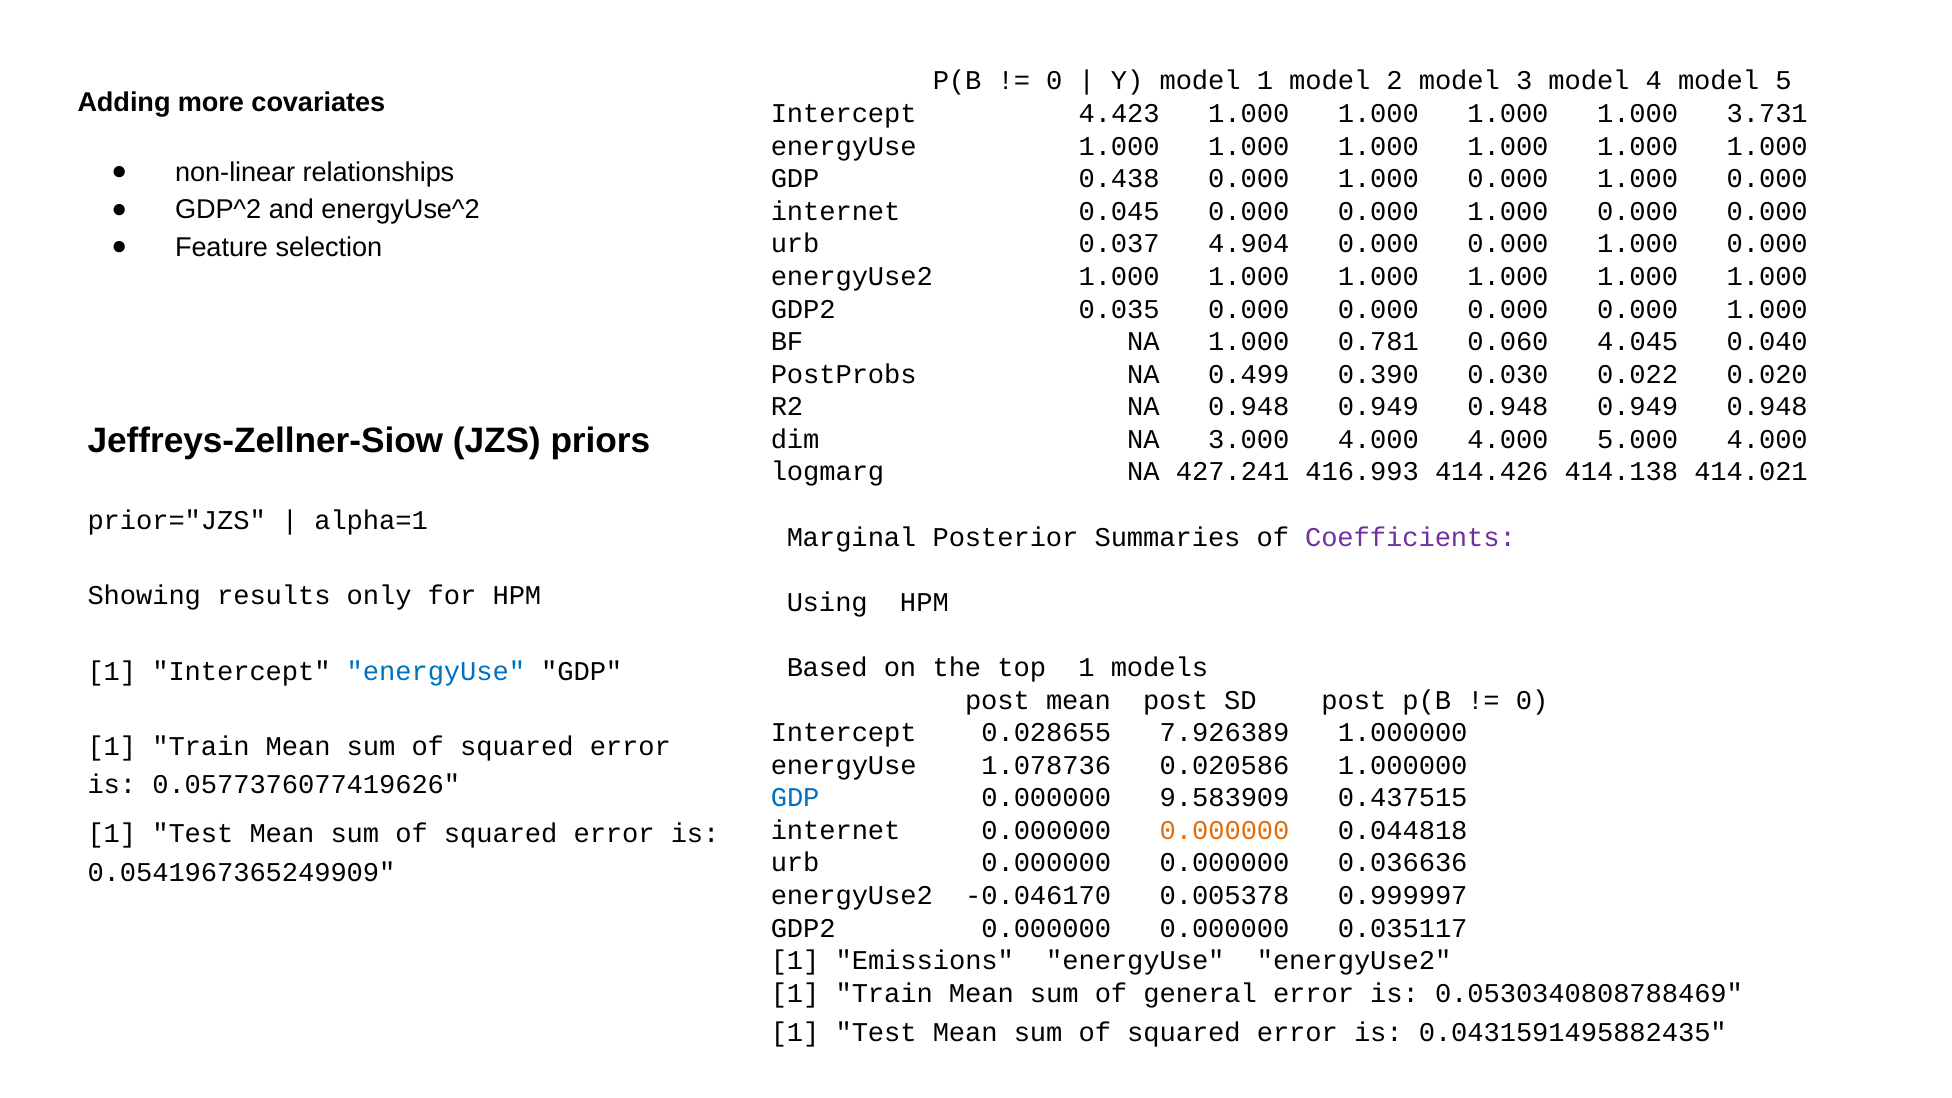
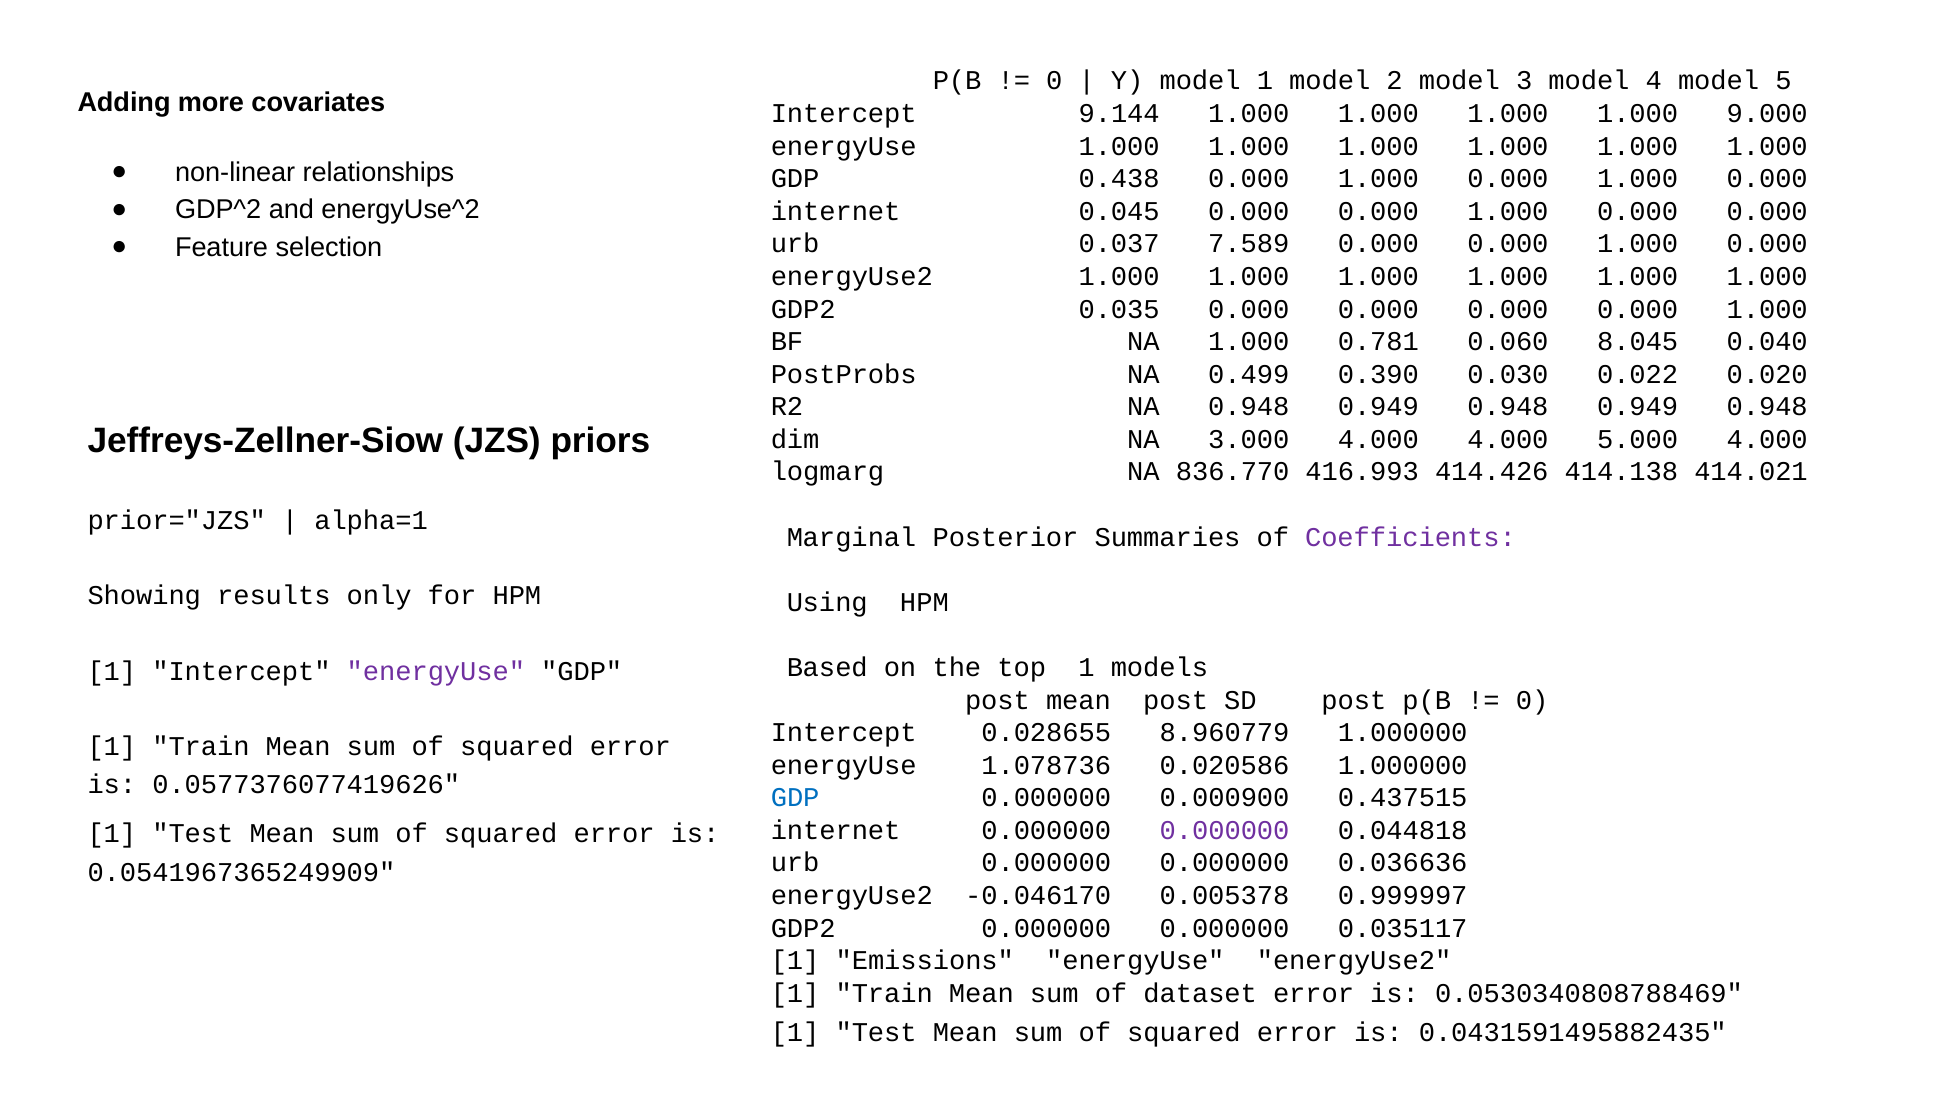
4.423: 4.423 -> 9.144 (1119, 114)
3.731: 3.731 -> 9.000 (1767, 114)
4.904: 4.904 -> 7.589 (1249, 244)
4.045: 4.045 -> 8.045 (1638, 342)
427.241: 427.241 -> 836.770 (1233, 472)
energyUse colour: blue -> purple (436, 671)
7.926389: 7.926389 -> 8.960779 (1225, 733)
9.583909: 9.583909 -> 0.000900 (1225, 798)
0.000000 colour: orange -> purple (1225, 830)
general: general -> dataset (1200, 993)
